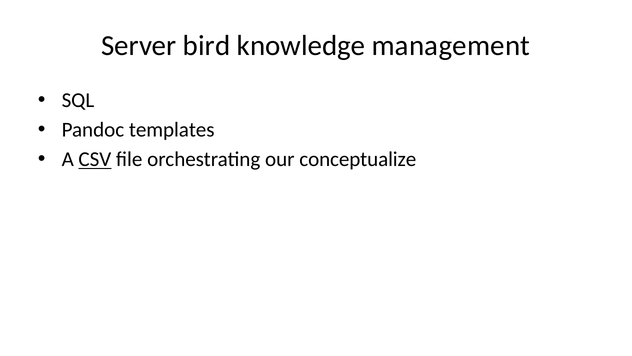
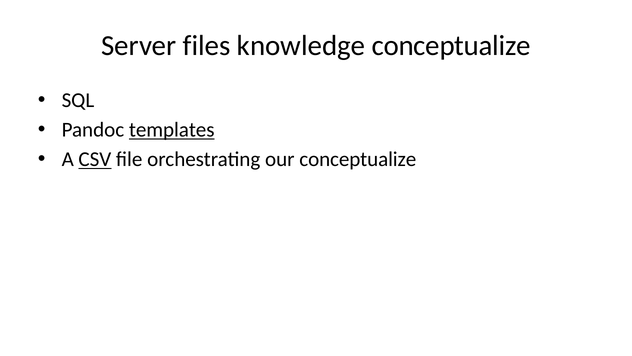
bird: bird -> files (207, 46)
knowledge management: management -> conceptualize (451, 46)
templates underline: none -> present (172, 130)
